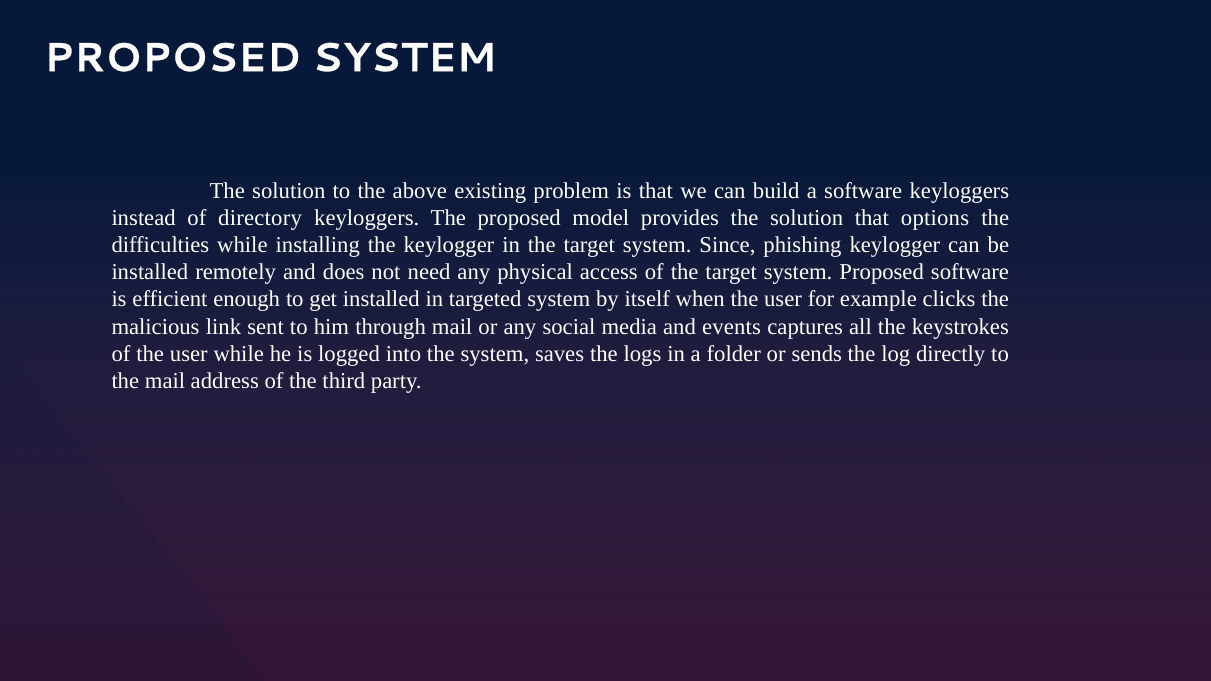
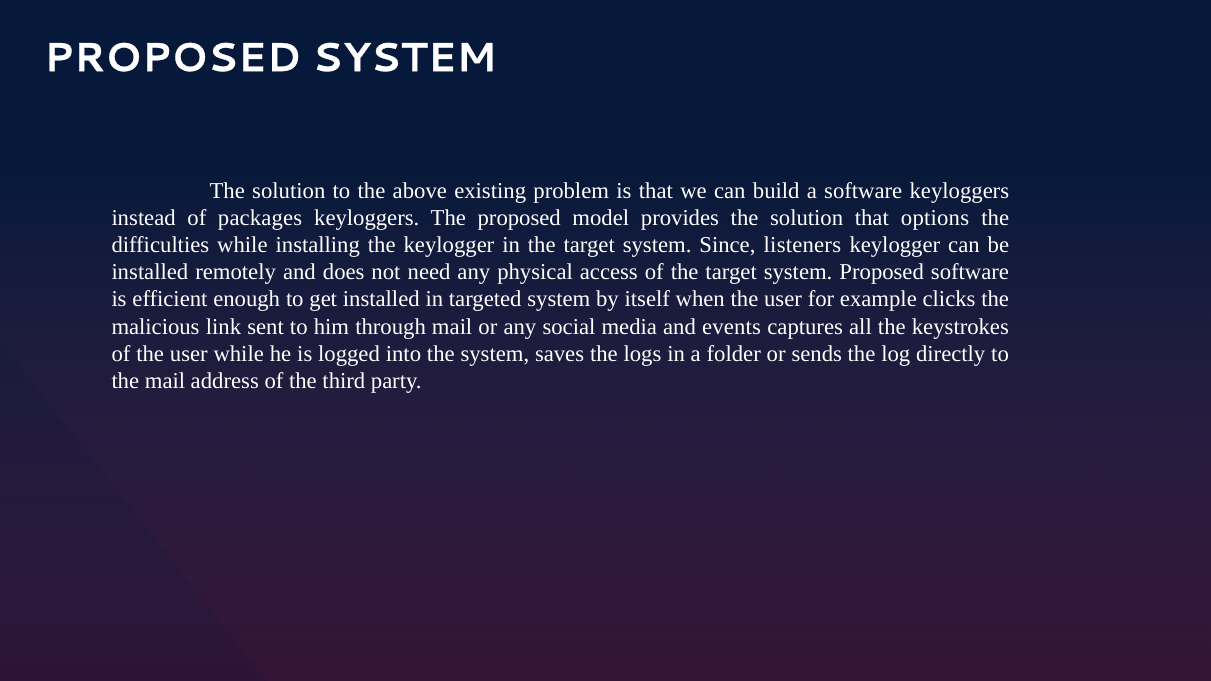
directory: directory -> packages (260, 218)
phishing: phishing -> listeners (802, 245)
